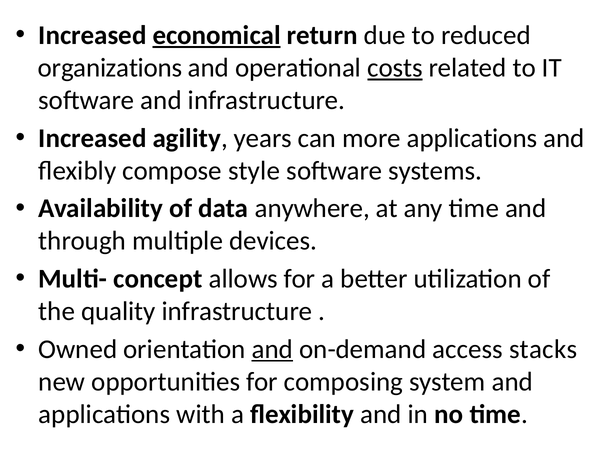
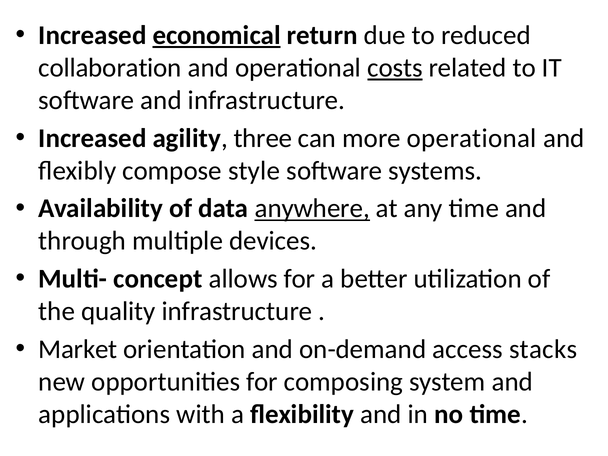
organizations: organizations -> collaboration (110, 68)
years: years -> three (263, 138)
more applications: applications -> operational (472, 138)
anywhere underline: none -> present (312, 209)
Owned: Owned -> Market (78, 349)
and underline: present -> none (272, 349)
